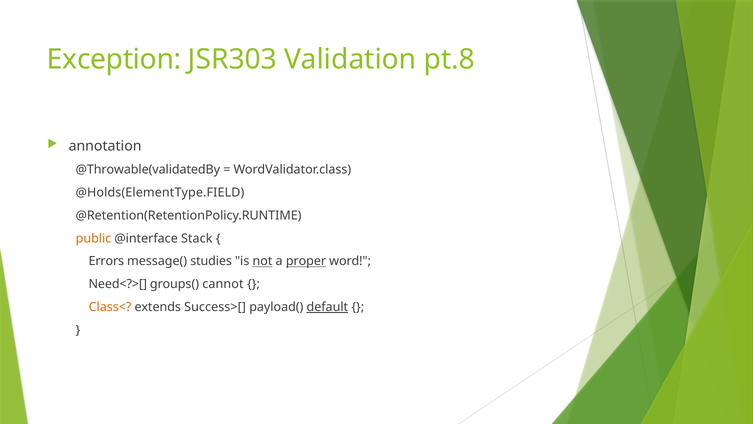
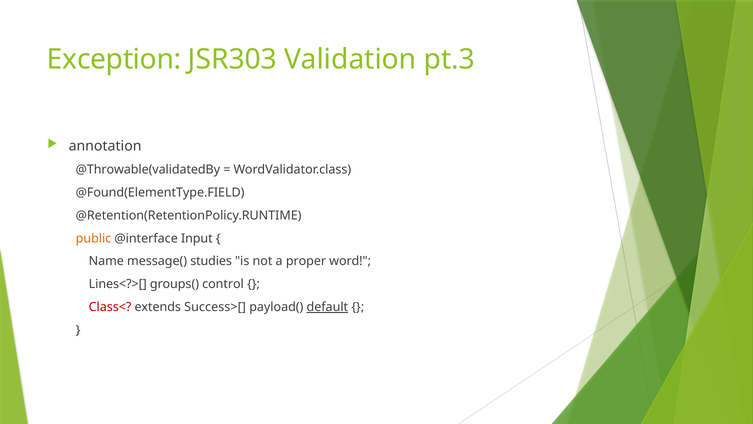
pt.8: pt.8 -> pt.3 (449, 59)
@Holds(ElementType.FIELD: @Holds(ElementType.FIELD -> @Found(ElementType.FIELD (160, 192)
Stack: Stack -> Input (197, 238)
Errors: Errors -> Name (106, 261)
not underline: present -> none (263, 261)
proper underline: present -> none (306, 261)
Need<?>[: Need<?>[ -> Lines<?>[ (118, 284)
cannot: cannot -> control (223, 284)
Class< colour: orange -> red (110, 307)
